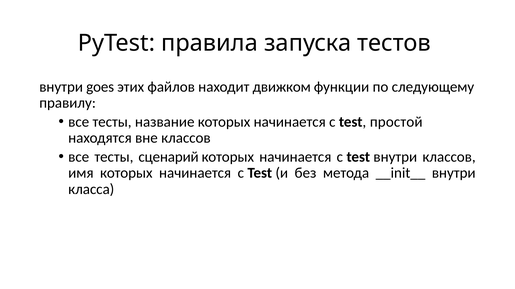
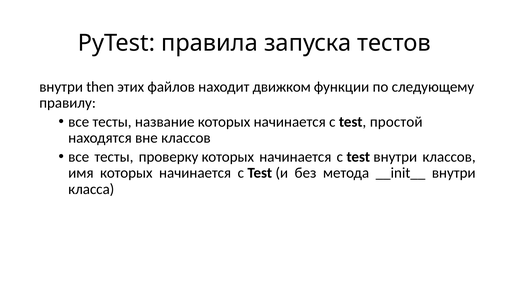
goes: goes -> then (100, 87)
сценарий: сценарий -> проверку (169, 157)
